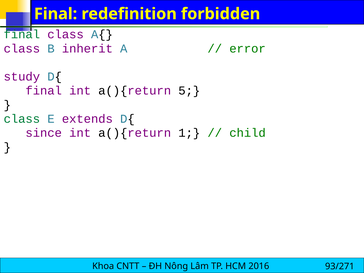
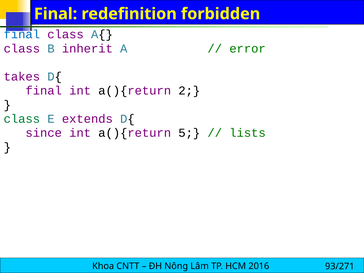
final colour: green -> blue (22, 34)
study: study -> takes (22, 77)
5: 5 -> 2 (189, 91)
1: 1 -> 5 (189, 133)
child: child -> lists (248, 133)
